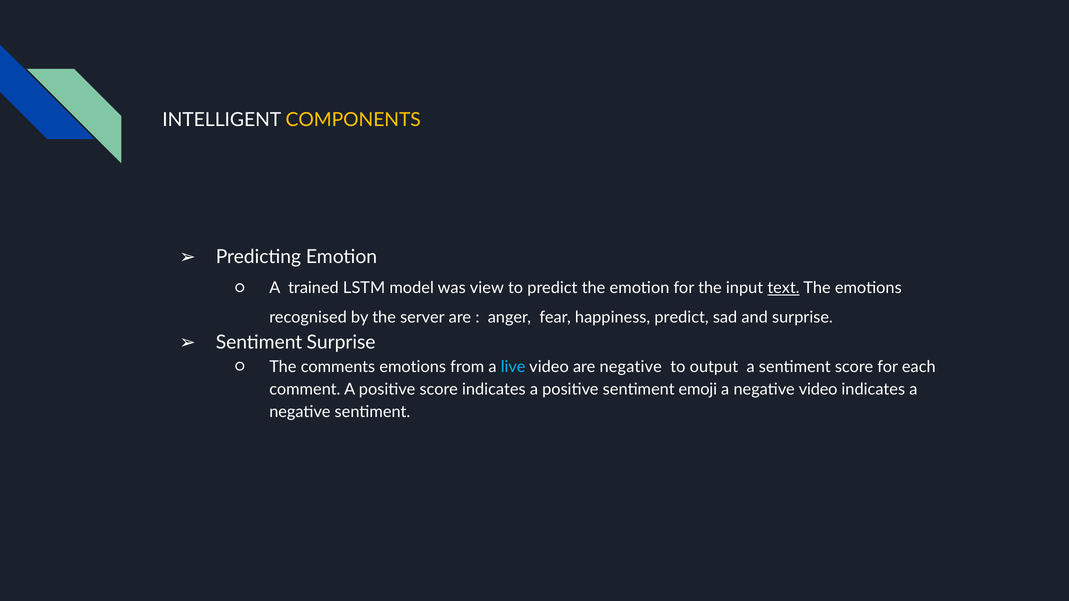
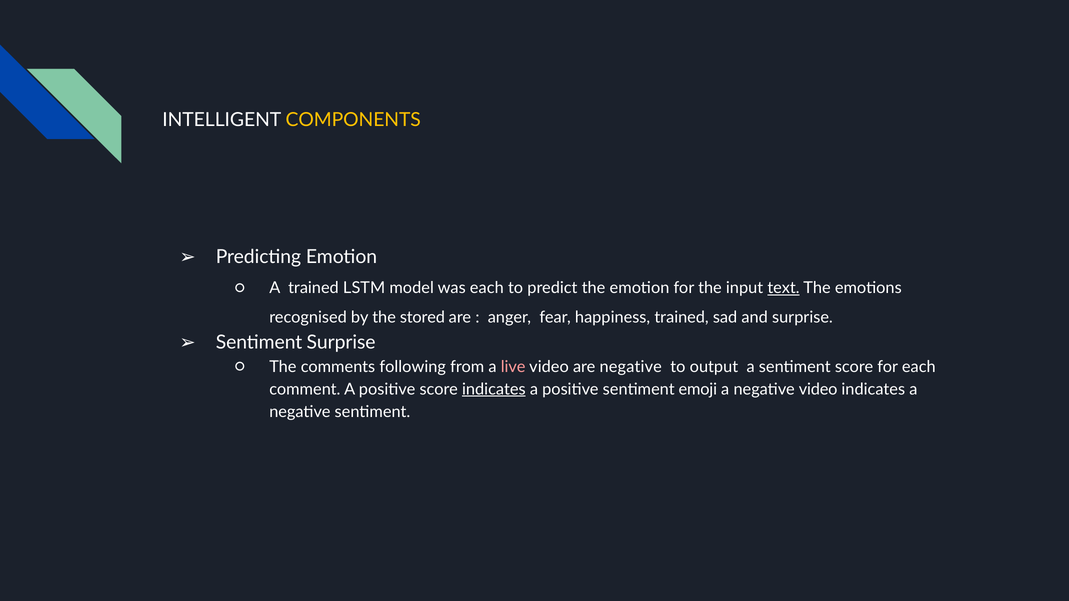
was view: view -> each (487, 288)
server: server -> stored (422, 318)
happiness predict: predict -> trained (682, 318)
comments emotions: emotions -> following (413, 367)
live colour: light blue -> pink (513, 367)
indicates underline: none -> present (494, 389)
